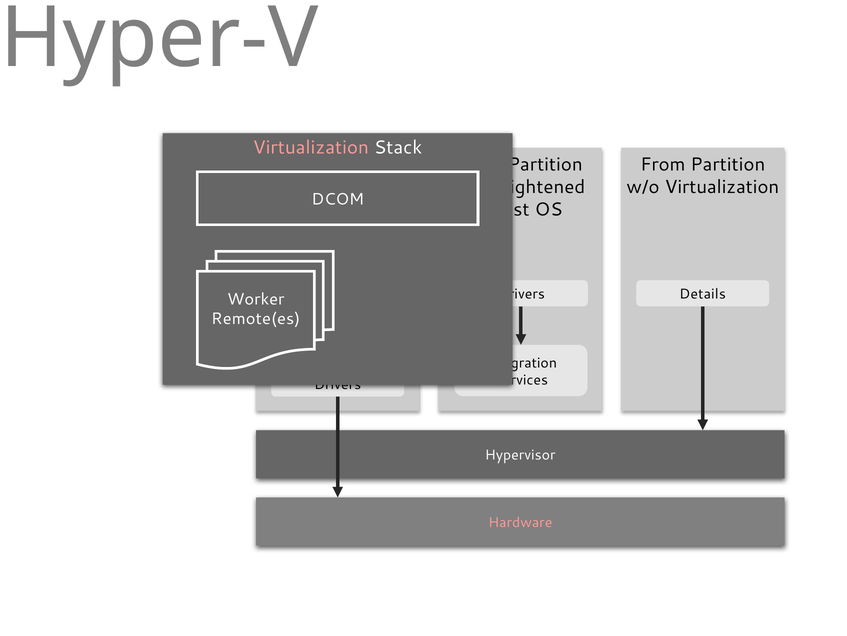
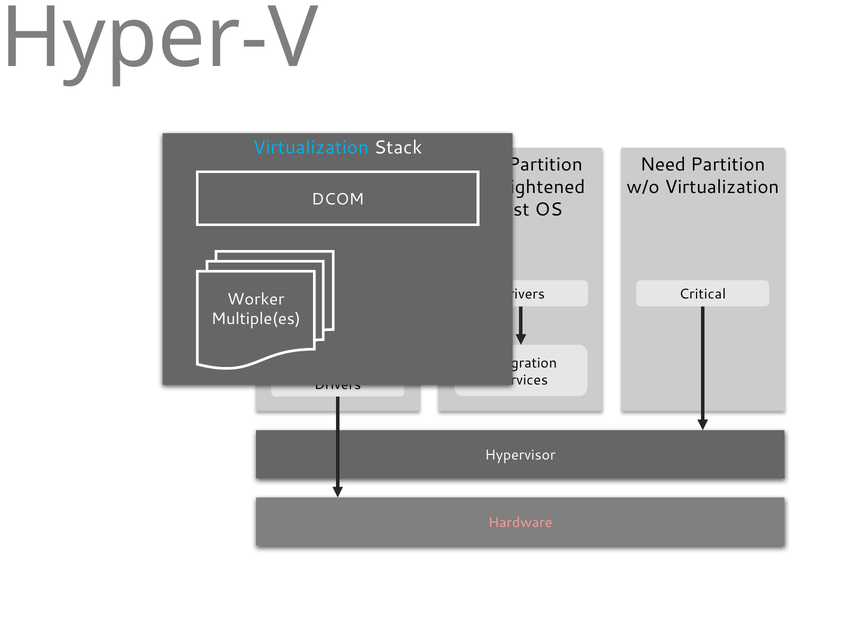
Virtualization colour: pink -> light blue (311, 147)
From: From -> Need (663, 164)
Details: Details -> Critical (703, 294)
Remote(es: Remote(es -> Multiple(es (256, 319)
